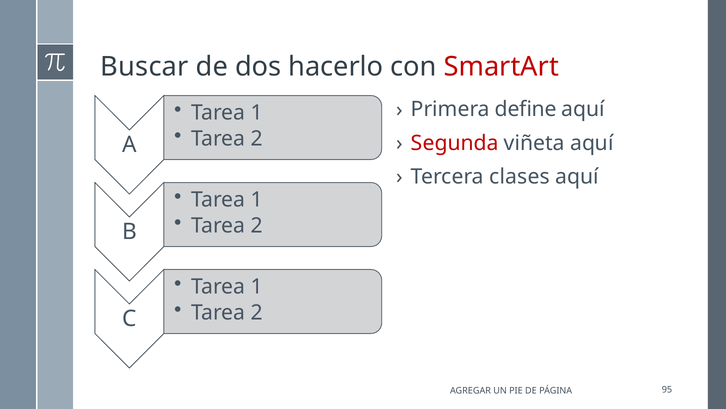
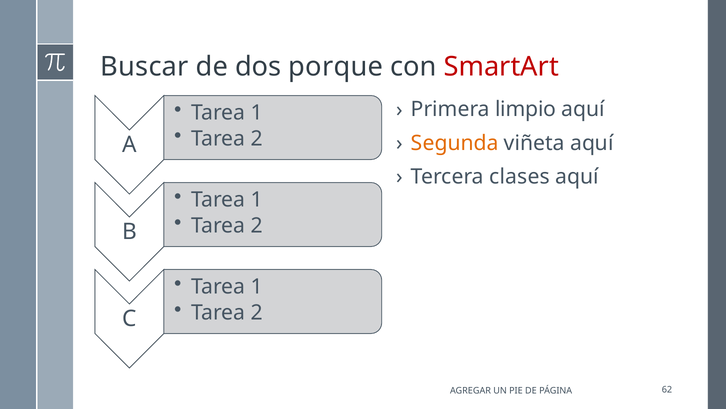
hacerlo: hacerlo -> porque (336, 67)
define: define -> limpio (526, 109)
Segunda colour: red -> orange (455, 143)
95: 95 -> 62 (667, 389)
